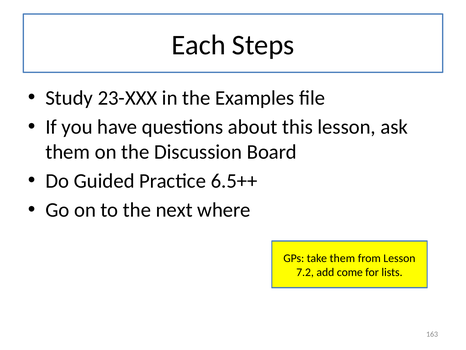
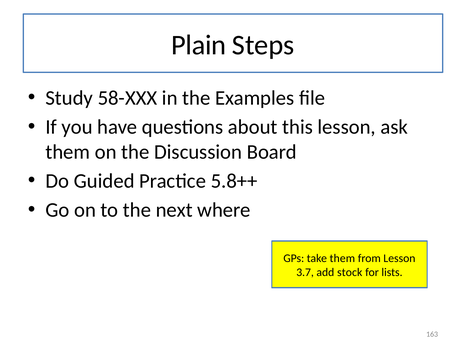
Each: Each -> Plain (199, 45)
23-XXX: 23-XXX -> 58-XXX (127, 98)
6.5++: 6.5++ -> 5.8++ (234, 181)
7.2: 7.2 -> 3.7 (305, 272)
come: come -> stock (350, 272)
